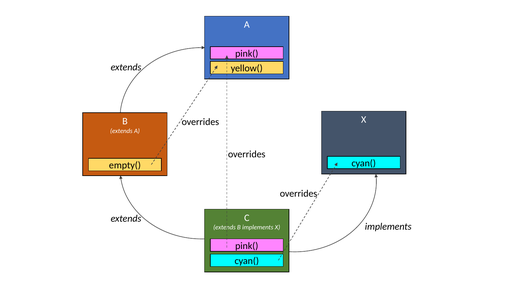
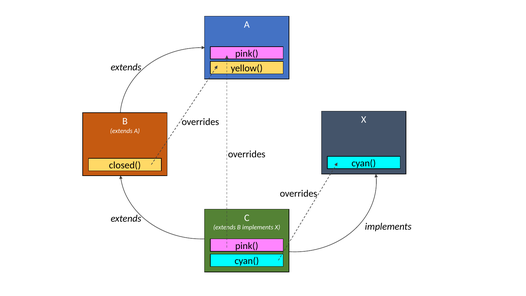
empty(: empty( -> closed( (125, 165)
